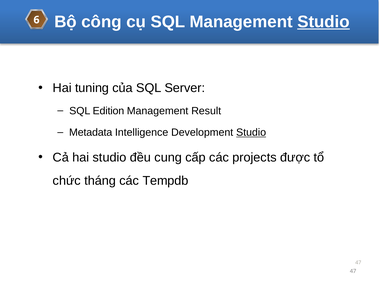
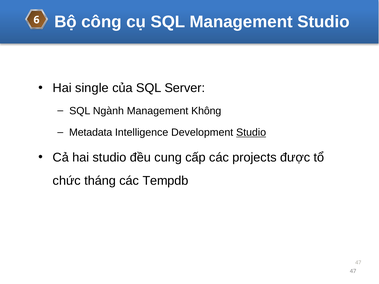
Studio underline: present -> none (323, 22)
tuning: tuning -> single (92, 88)
Edition: Edition -> Ngành (108, 111)
Result: Result -> Không (206, 111)
